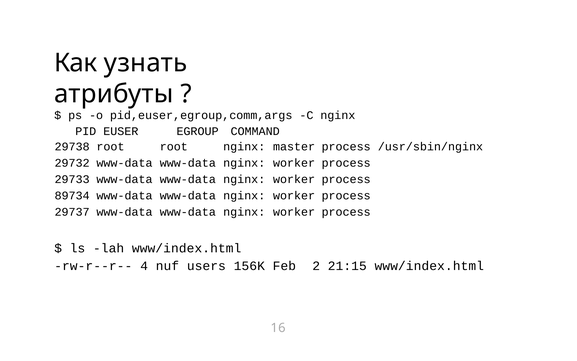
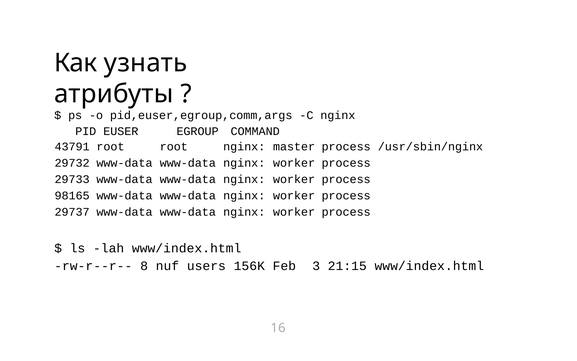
29738: 29738 -> 43791 (72, 147)
89734: 89734 -> 98165 (72, 195)
4: 4 -> 8 (144, 266)
2: 2 -> 3 (316, 266)
